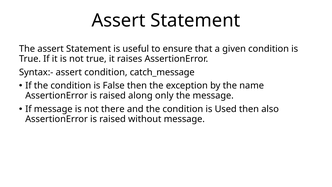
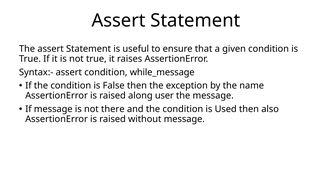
catch_message: catch_message -> while_message (162, 72)
only: only -> user (164, 96)
